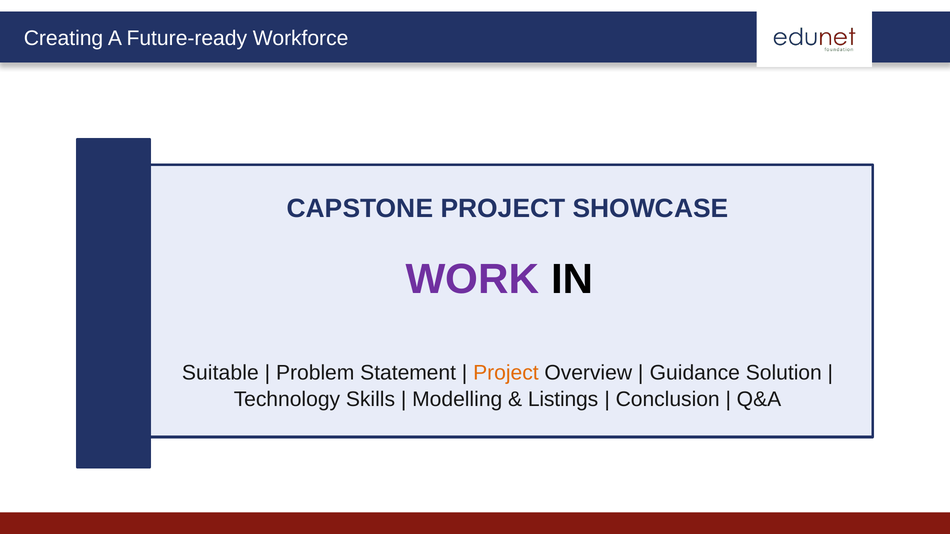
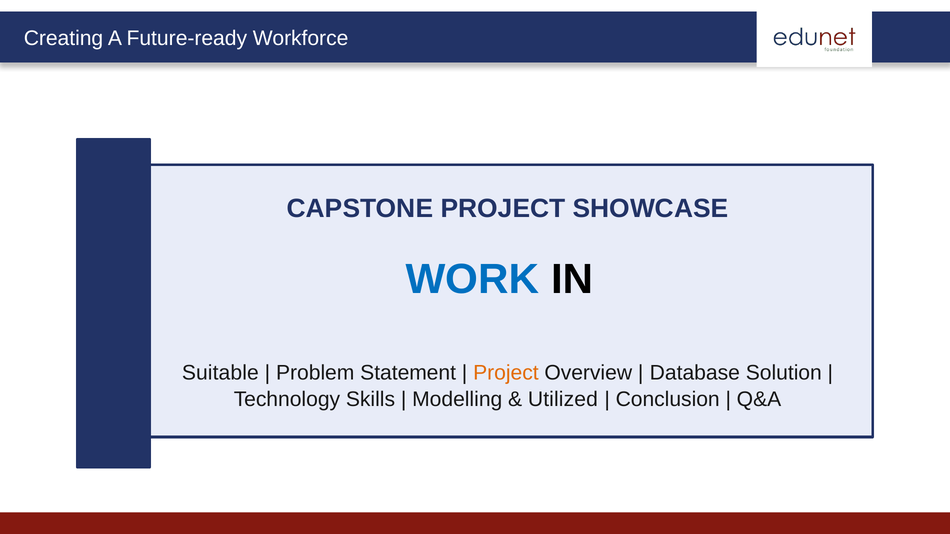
WORK colour: purple -> blue (472, 280)
Guidance: Guidance -> Database (695, 373)
Listings: Listings -> Utilized (563, 400)
